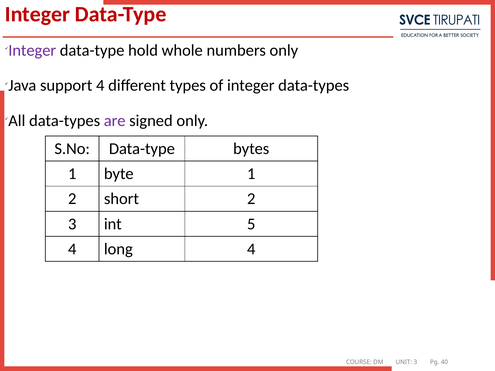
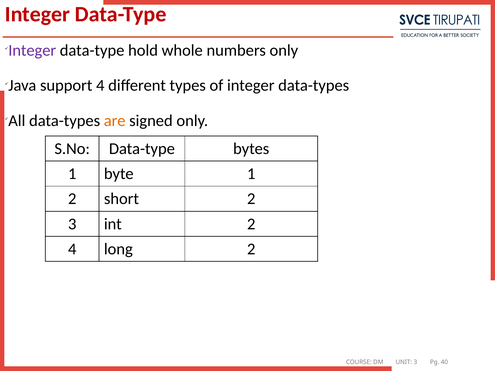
are colour: purple -> orange (115, 121)
int 5: 5 -> 2 (251, 224)
long 4: 4 -> 2 (251, 249)
